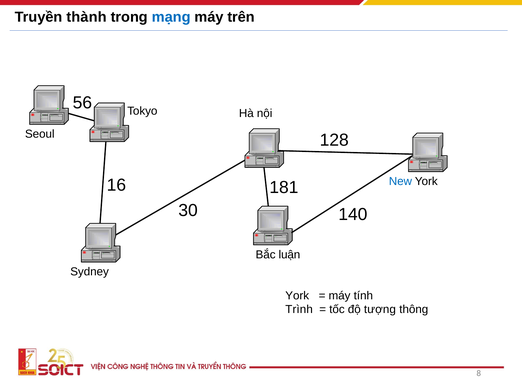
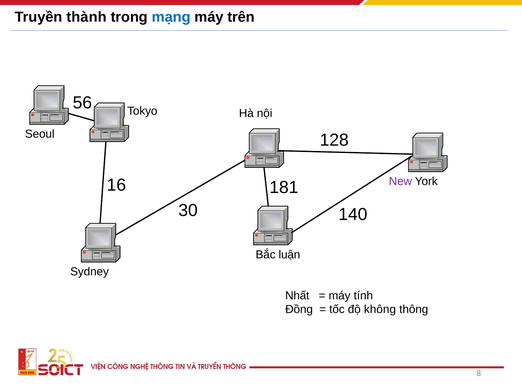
New colour: blue -> purple (400, 182)
York: York -> Nhất (297, 296)
Trình: Trình -> Đồng (299, 310)
tượng: tượng -> không (380, 310)
